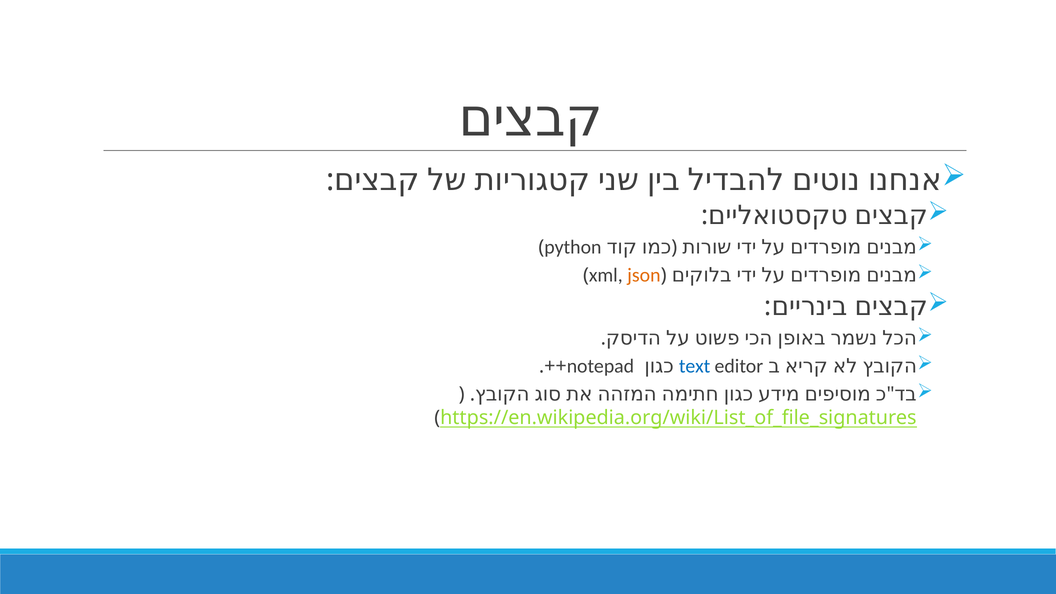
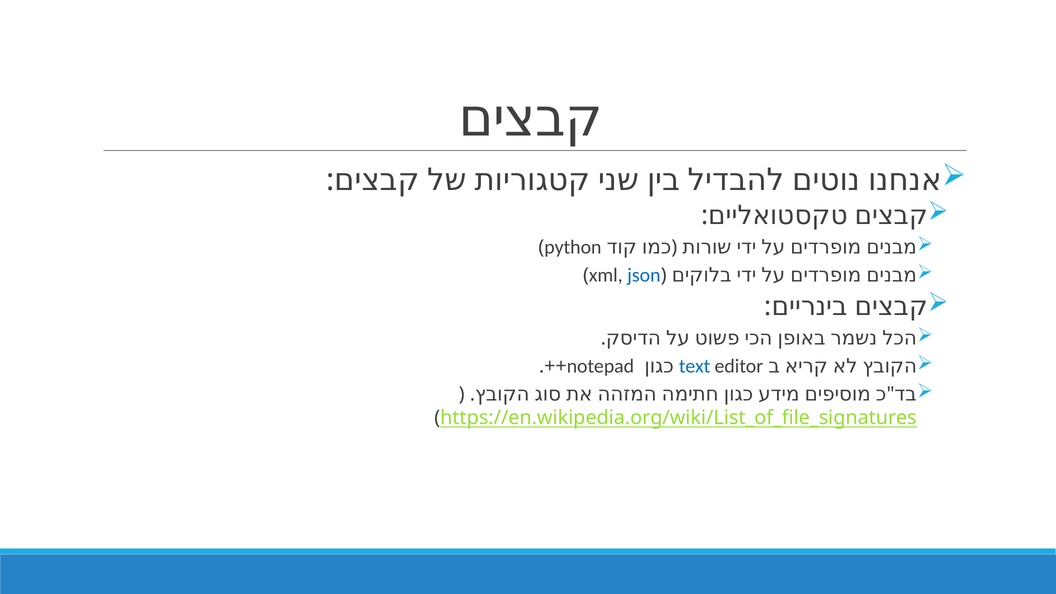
json colour: orange -> blue (644, 275)
